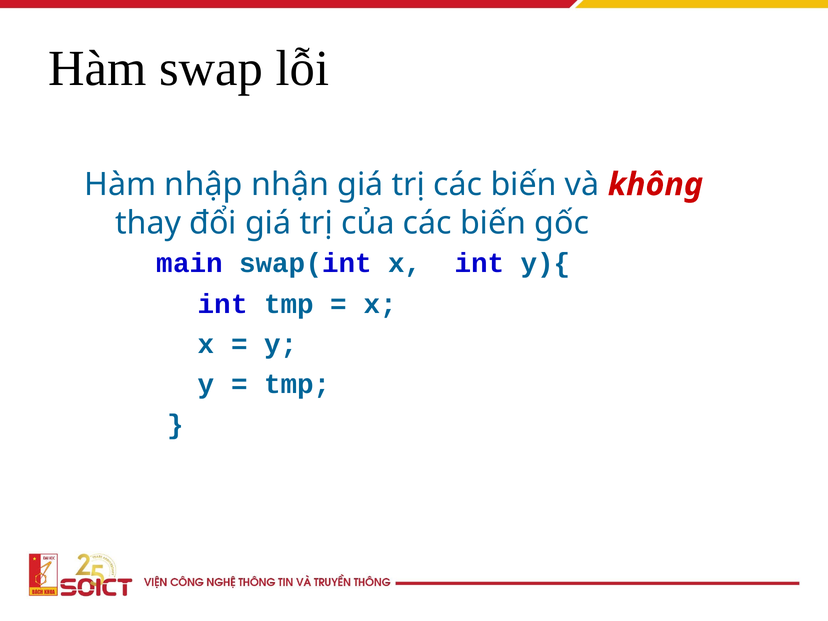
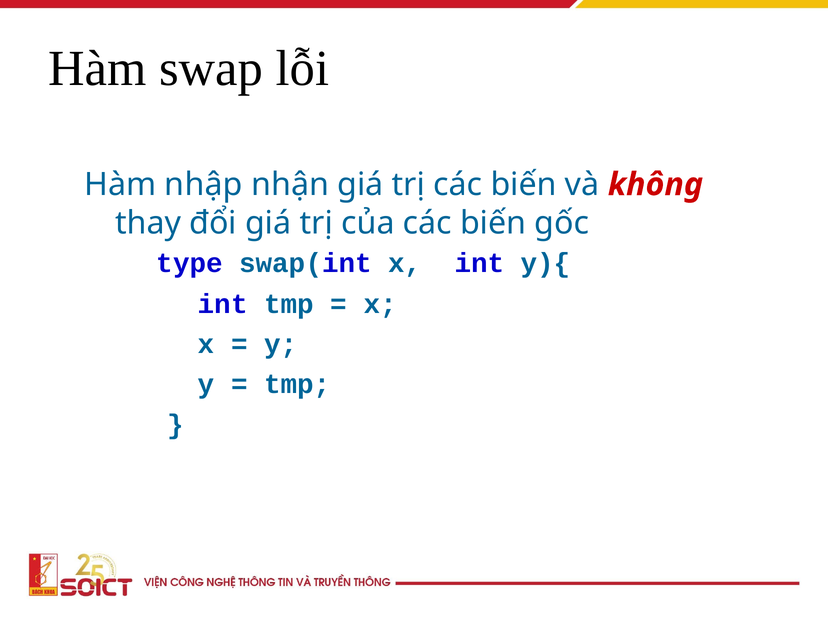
main: main -> type (190, 263)
